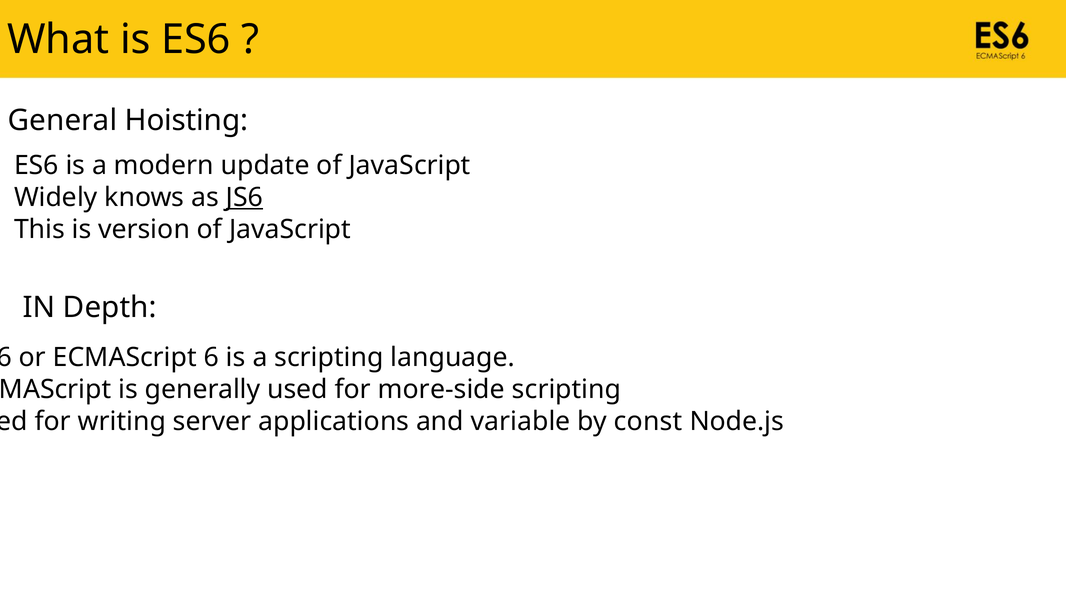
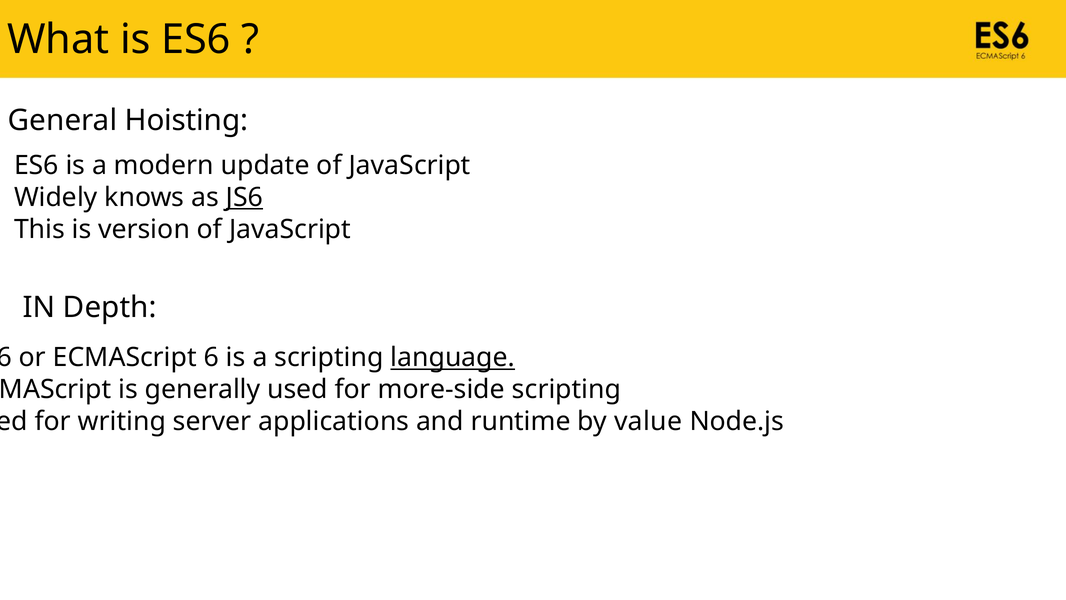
language underline: none -> present (453, 357)
variable: variable -> runtime (521, 421)
const: const -> value (648, 421)
